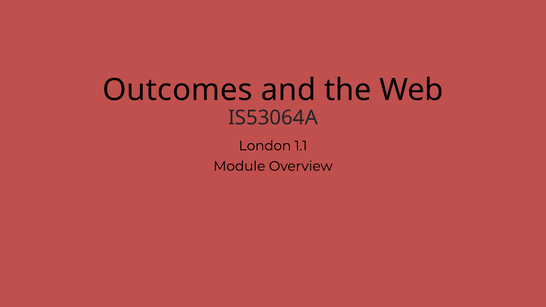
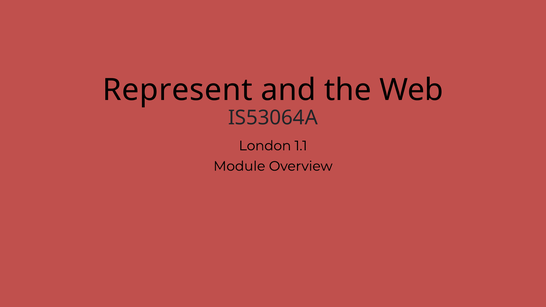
Outcomes: Outcomes -> Represent (177, 90)
